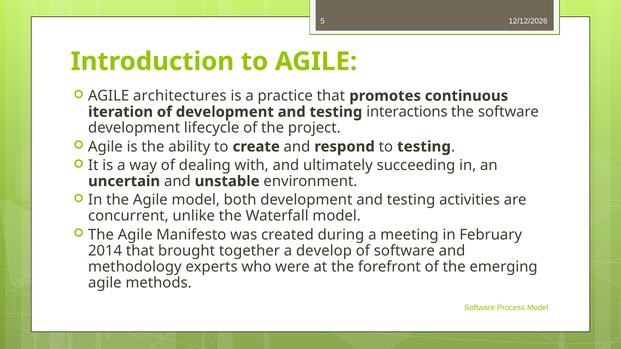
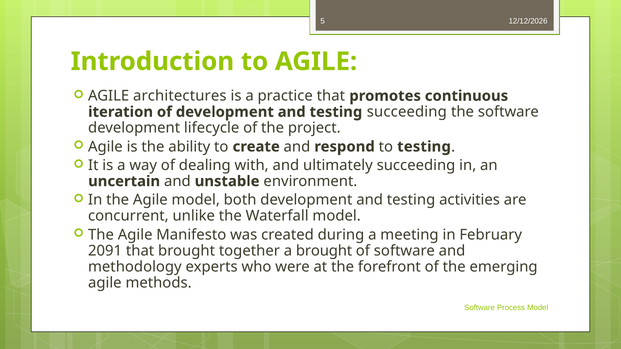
testing interactions: interactions -> succeeding (407, 112)
2014: 2014 -> 2091 (105, 251)
a develop: develop -> brought (324, 251)
